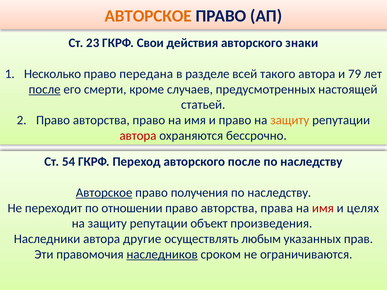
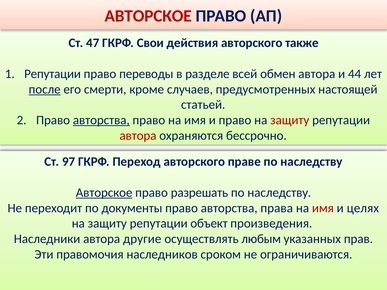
АВТОРСКОЕ colour: orange -> red (148, 16)
23: 23 -> 47 (93, 43)
знаки: знаки -> также (302, 43)
Несколько: Несколько -> Репутации (53, 74)
передана: передана -> переводы (146, 74)
такого: такого -> обмен (278, 74)
79: 79 -> 44 (355, 74)
авторства underline: none -> present (101, 120)
защиту colour: orange -> red (290, 120)
54: 54 -> 97 (69, 162)
авторского после: после -> праве (244, 162)
получения: получения -> разрешать (199, 193)
отношении: отношении -> документы (132, 208)
наследников underline: present -> none (162, 255)
